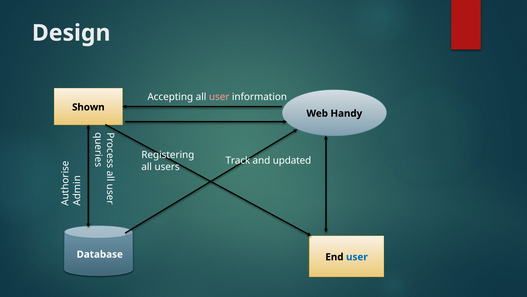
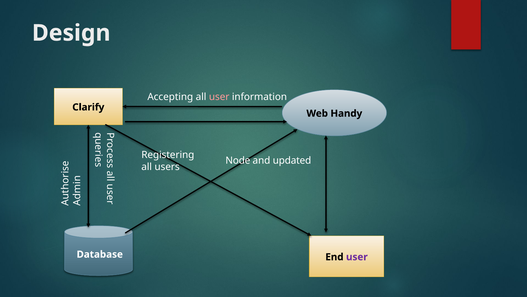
Shown: Shown -> Clarify (88, 107)
Track: Track -> Node (238, 160)
user colour: blue -> purple (357, 257)
